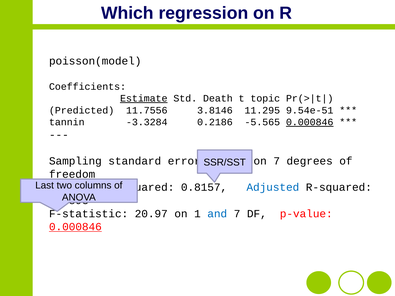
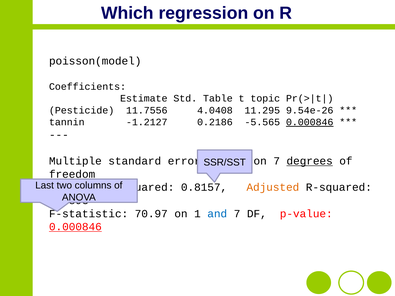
Estimate underline: present -> none (144, 98)
Death: Death -> Table (218, 98)
Predicted: Predicted -> Pesticide (82, 110)
3.8146: 3.8146 -> 4.0408 (215, 110)
9.54e-51: 9.54e-51 -> 9.54e-26 (310, 110)
-3.3284: -3.3284 -> -1.2127 (147, 122)
Sampling: Sampling -> Multiple (75, 161)
degrees underline: none -> present (310, 161)
Adjusted colour: blue -> orange (273, 187)
20.97: 20.97 -> 70.97 (151, 214)
